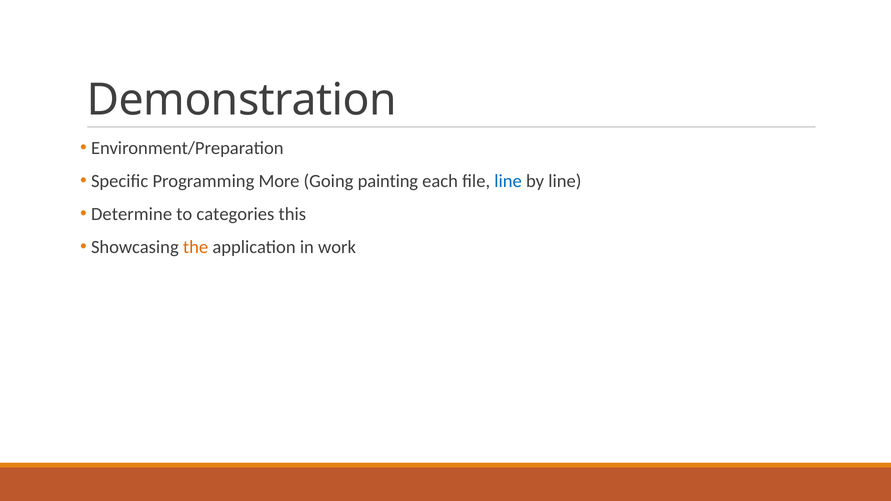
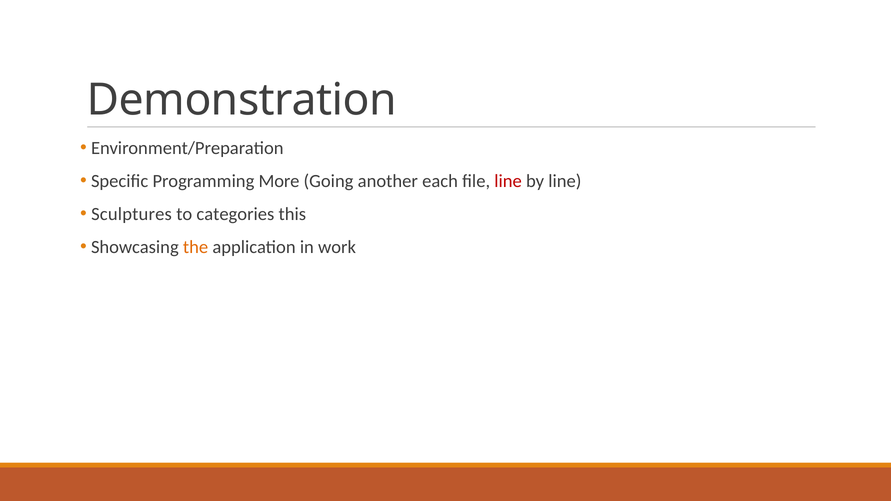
painting: painting -> another (388, 181)
line colour: blue -> red (508, 181)
Determine: Determine -> Sculptures (131, 214)
